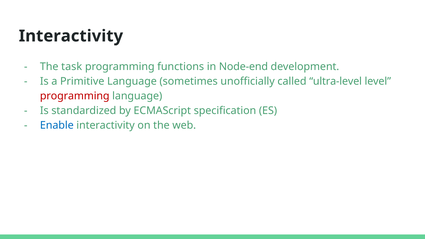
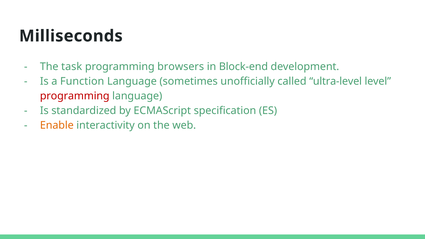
Interactivity: Interactivity -> Milliseconds (71, 36)
functions: functions -> browsers (181, 67)
Node-end: Node-end -> Block-end (243, 67)
Primitive: Primitive -> Function (82, 81)
Enable colour: blue -> orange (57, 125)
